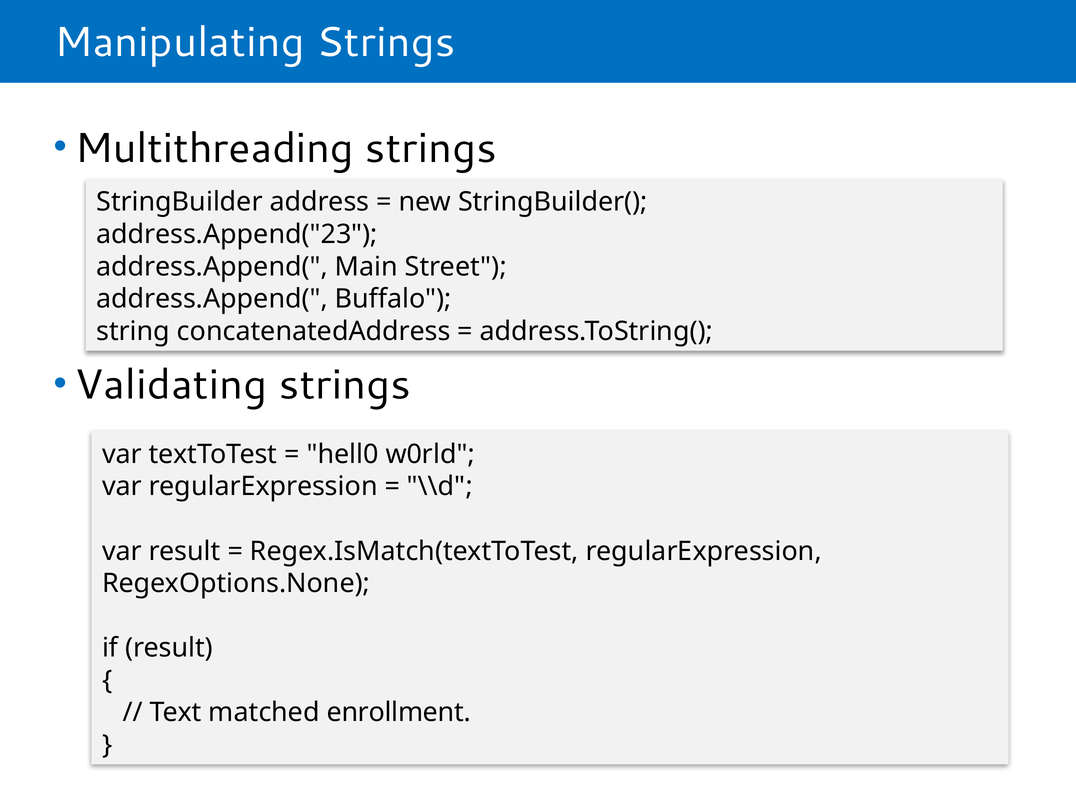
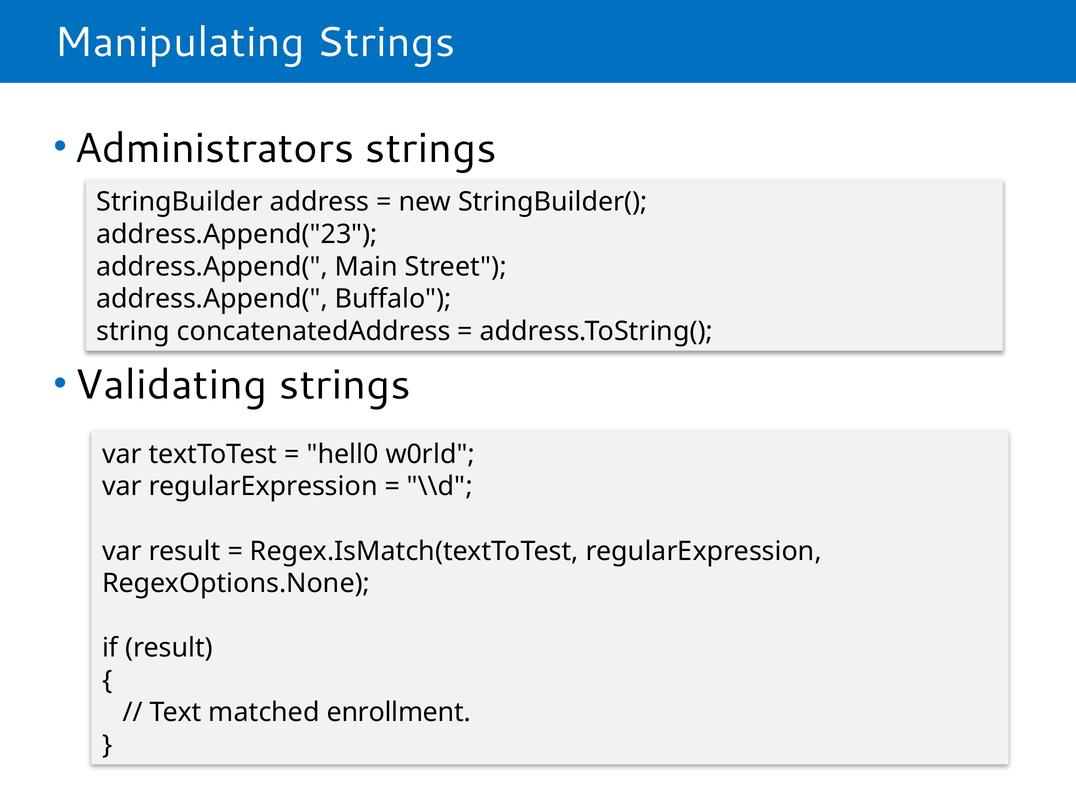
Multithreading: Multithreading -> Administrators (214, 148)
